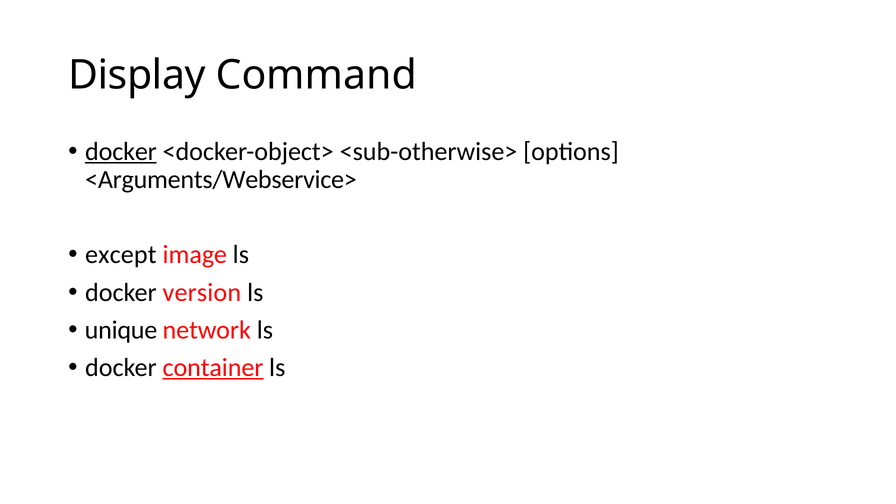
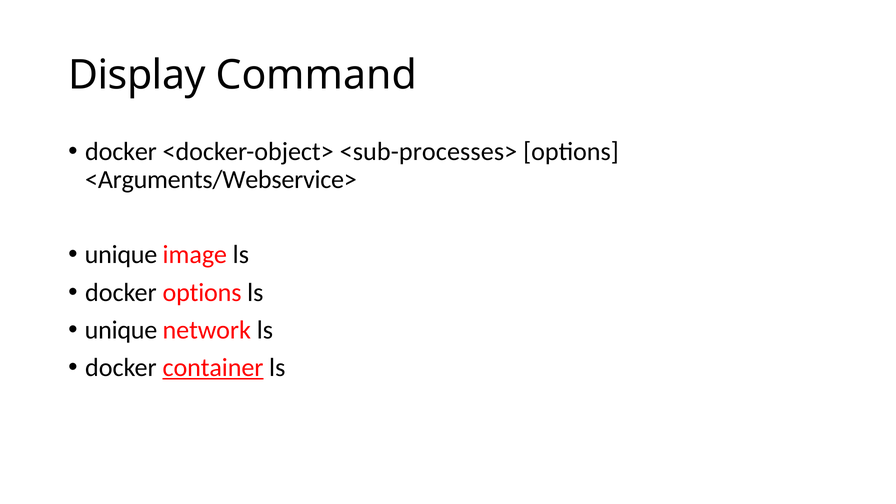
docker underline: present -> none (121, 151)
<sub-otherwise>: <sub-otherwise> -> <sub-processes> (428, 151)
except: except -> unique (121, 255)
docker version: version -> options (202, 292)
